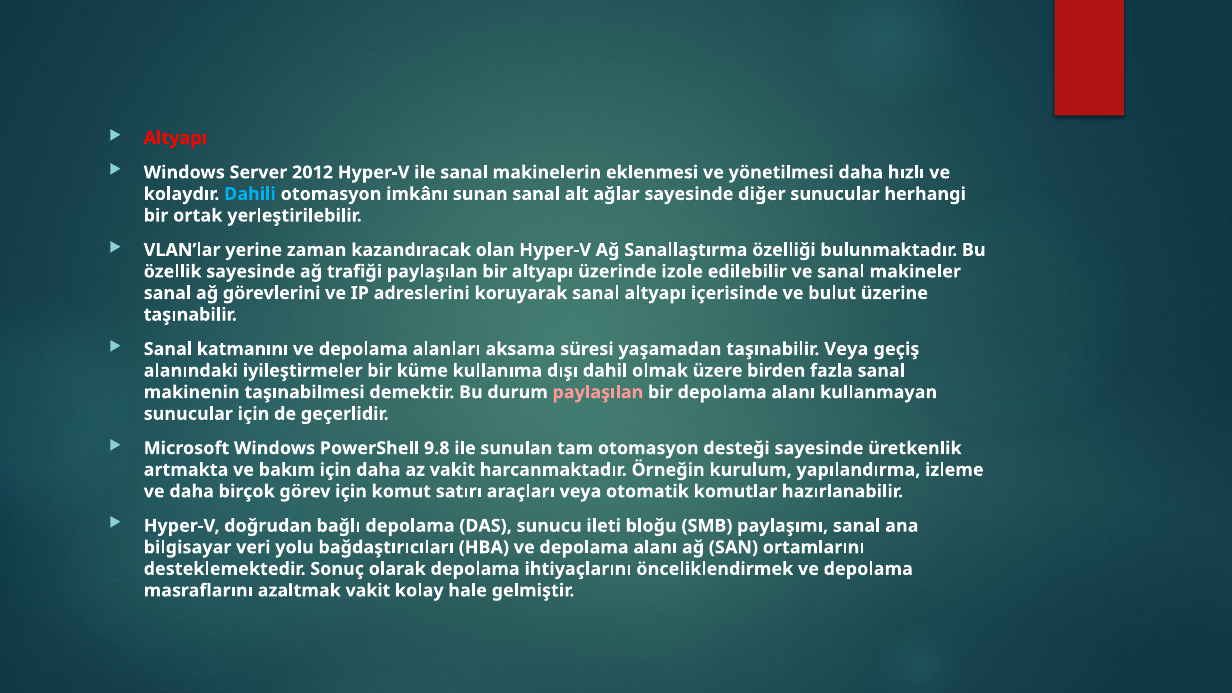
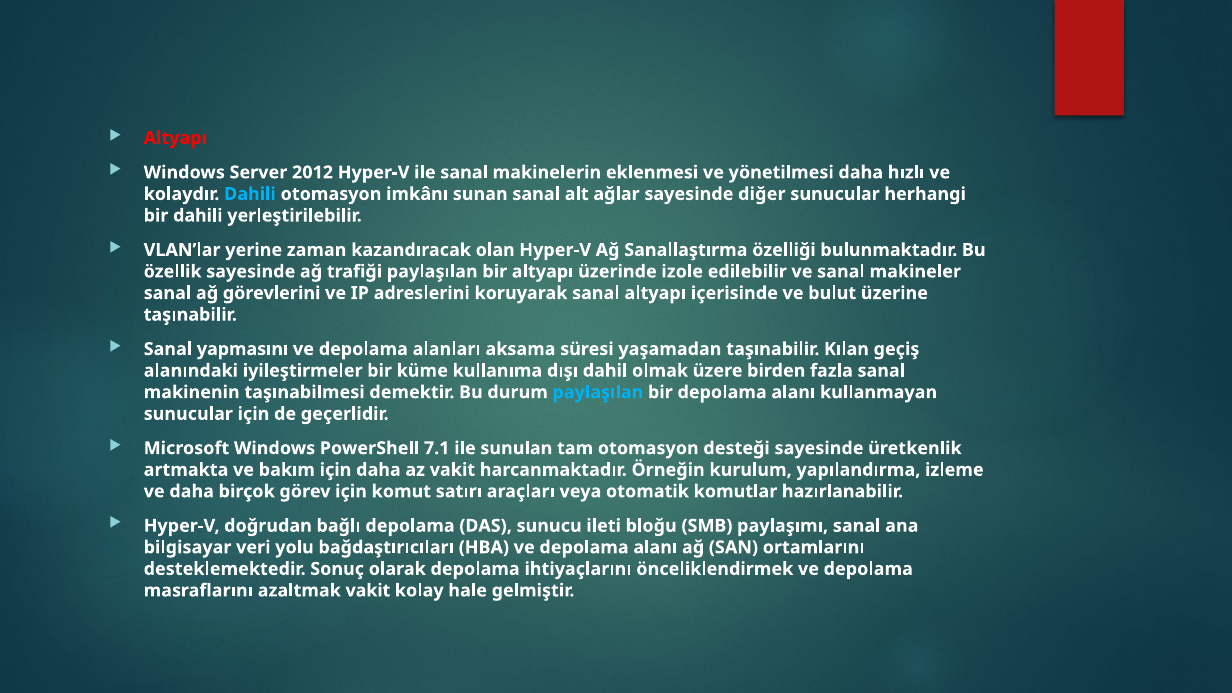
bir ortak: ortak -> dahili (198, 216)
katmanını: katmanını -> yapmasını (243, 349)
taşınabilir Veya: Veya -> Kılan (846, 349)
paylaşılan colour: pink -> light blue (598, 392)
9.8: 9.8 -> 7.1 (437, 448)
